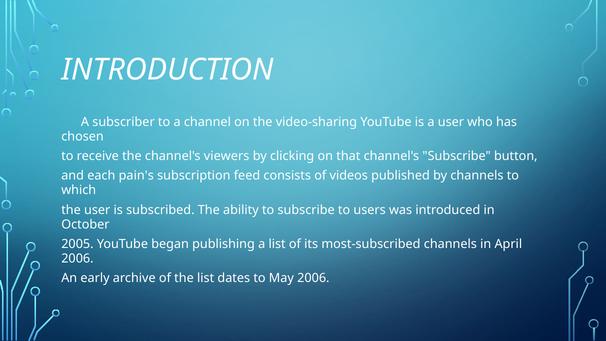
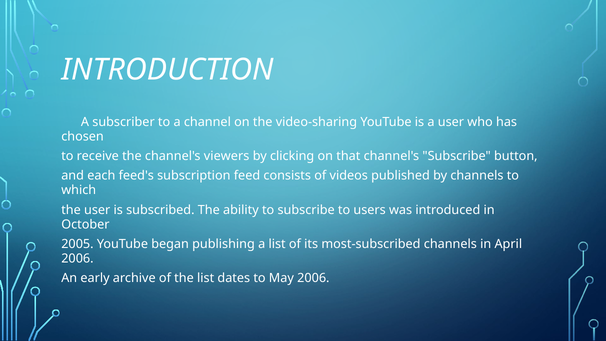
pain's: pain's -> feed's (136, 176)
